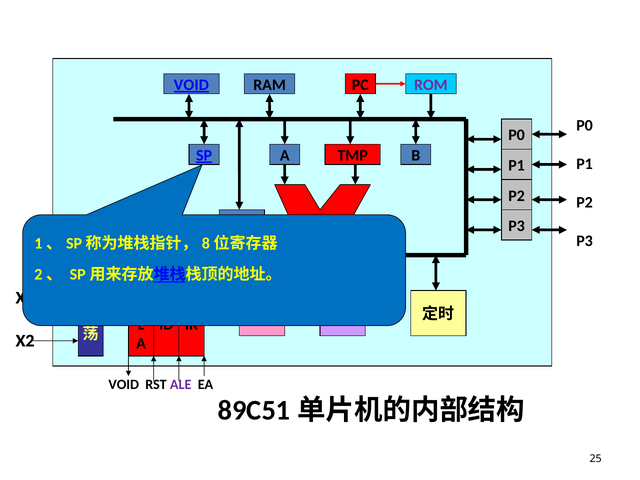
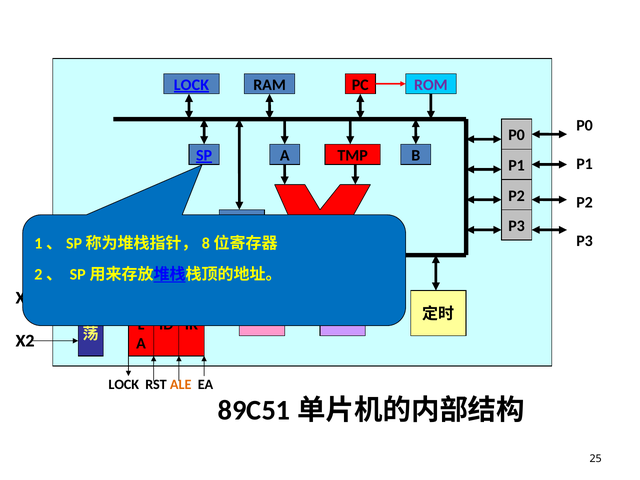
VOID: VOID -> LOCK (191, 85)
VOID: VOID -> LOCK (124, 385)
ALE colour: purple -> orange (181, 385)
